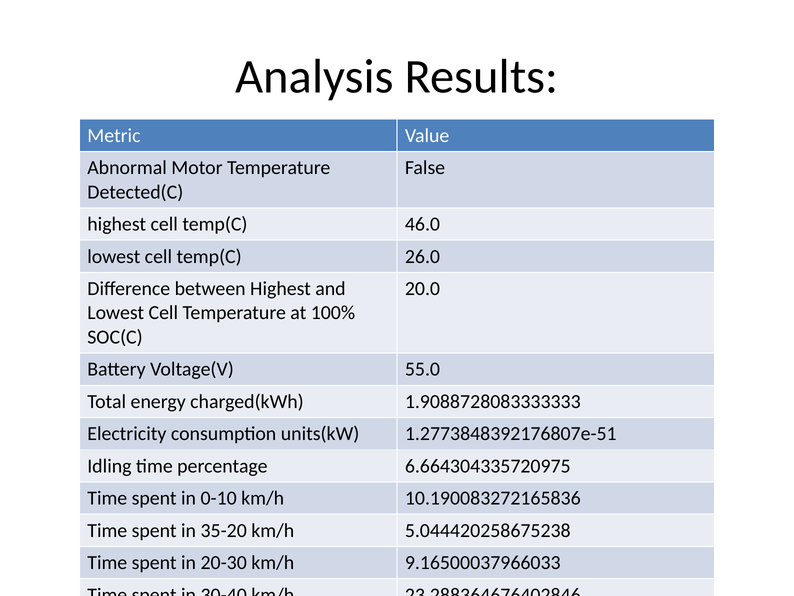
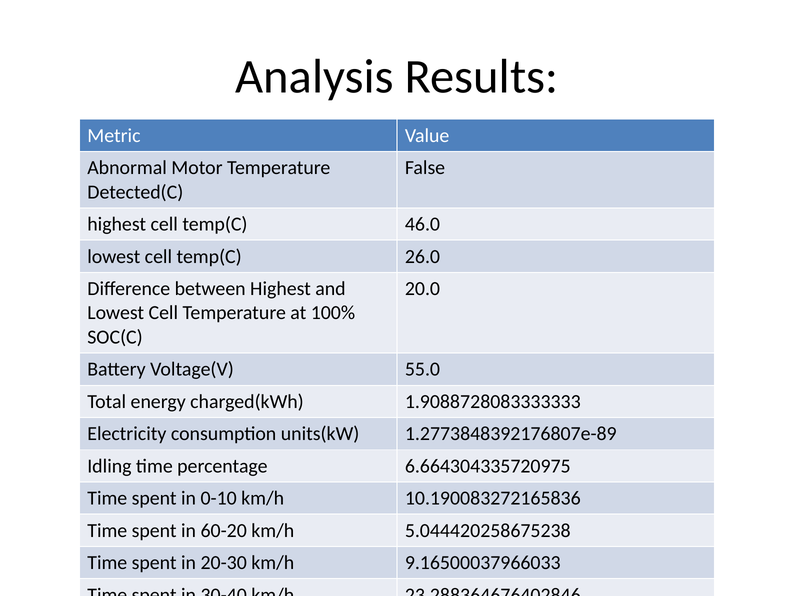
1.2773848392176807e-51: 1.2773848392176807e-51 -> 1.2773848392176807e-89 (511, 433)
35-20: 35-20 -> 60-20 (224, 530)
